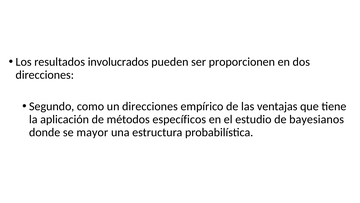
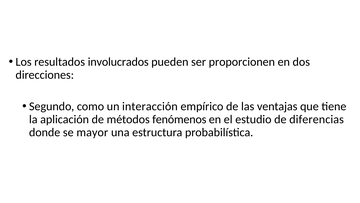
un direcciones: direcciones -> interacción (150, 106)
específicos: específicos -> fenómenos (179, 119)
bayesianos: bayesianos -> diferencias (317, 119)
